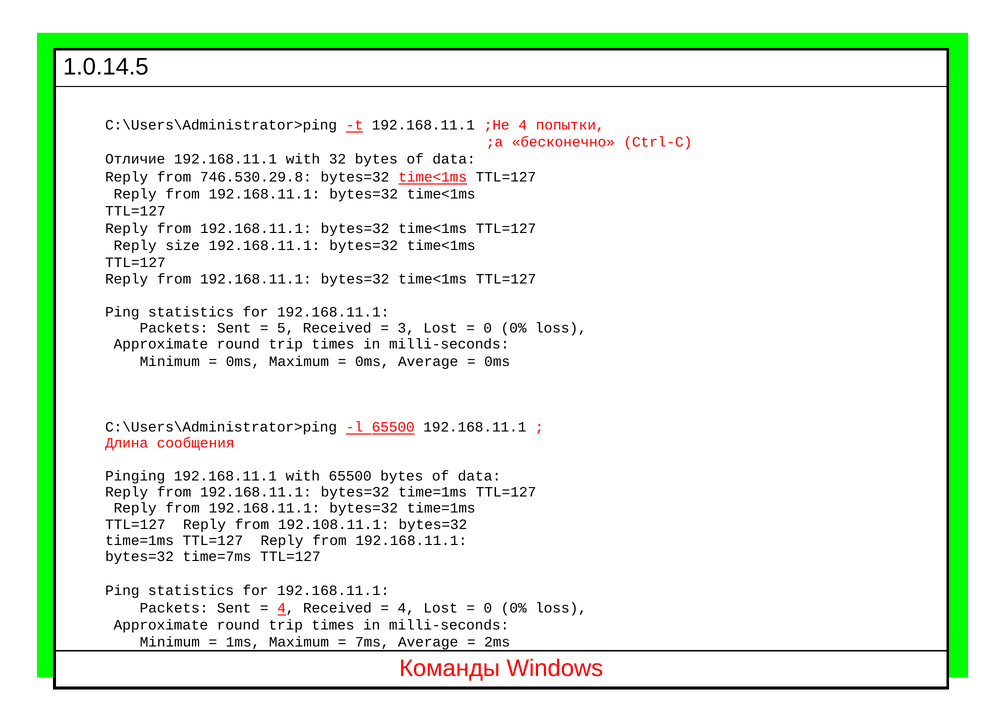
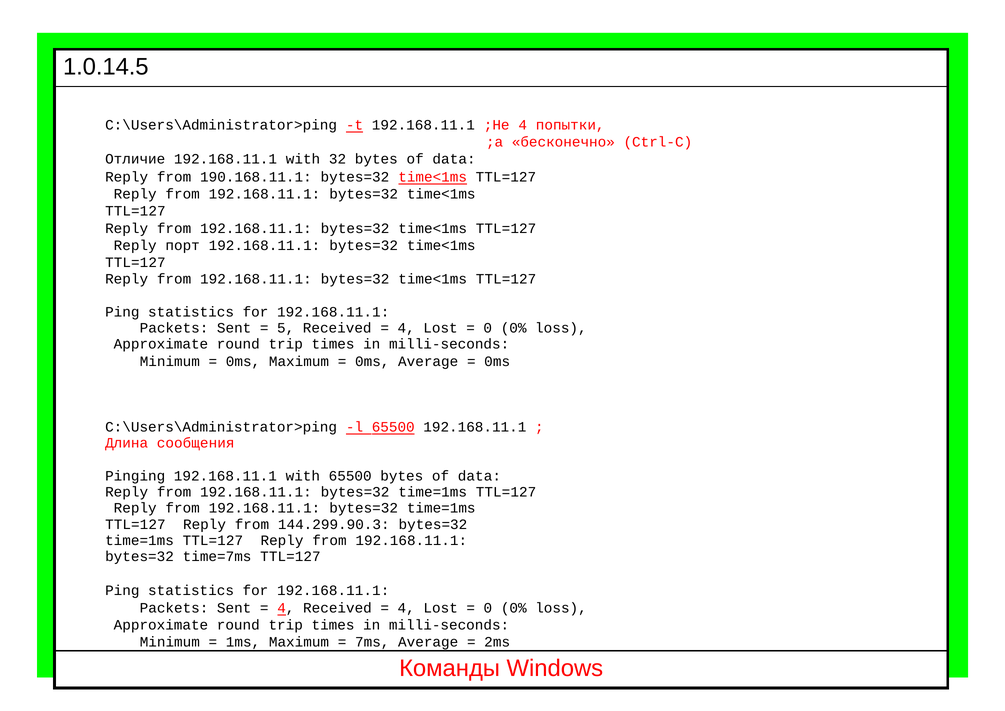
746.530.29.8: 746.530.29.8 -> 190.168.11.1 (256, 177)
size: size -> порт (183, 245)
3: 3 -> 4 (406, 328)
192.108.11.1: 192.108.11.1 -> 144.299.90.3 (334, 524)
